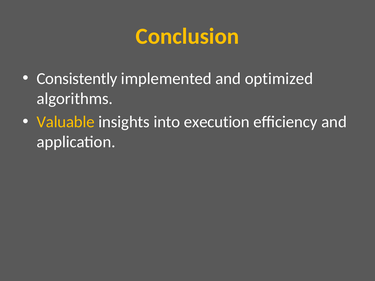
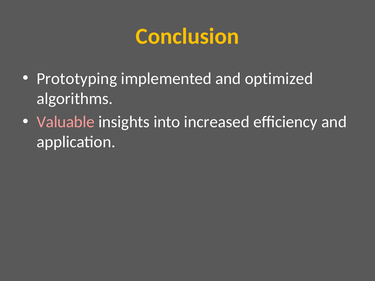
Consistently: Consistently -> Prototyping (77, 79)
Valuable colour: yellow -> pink (66, 122)
execution: execution -> increased (217, 122)
